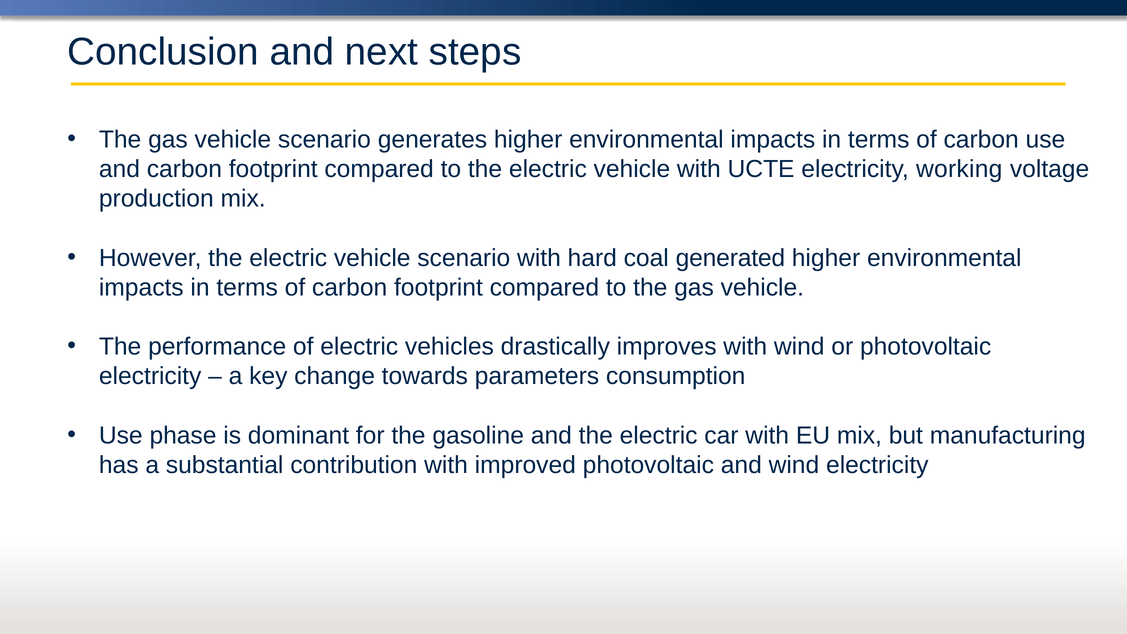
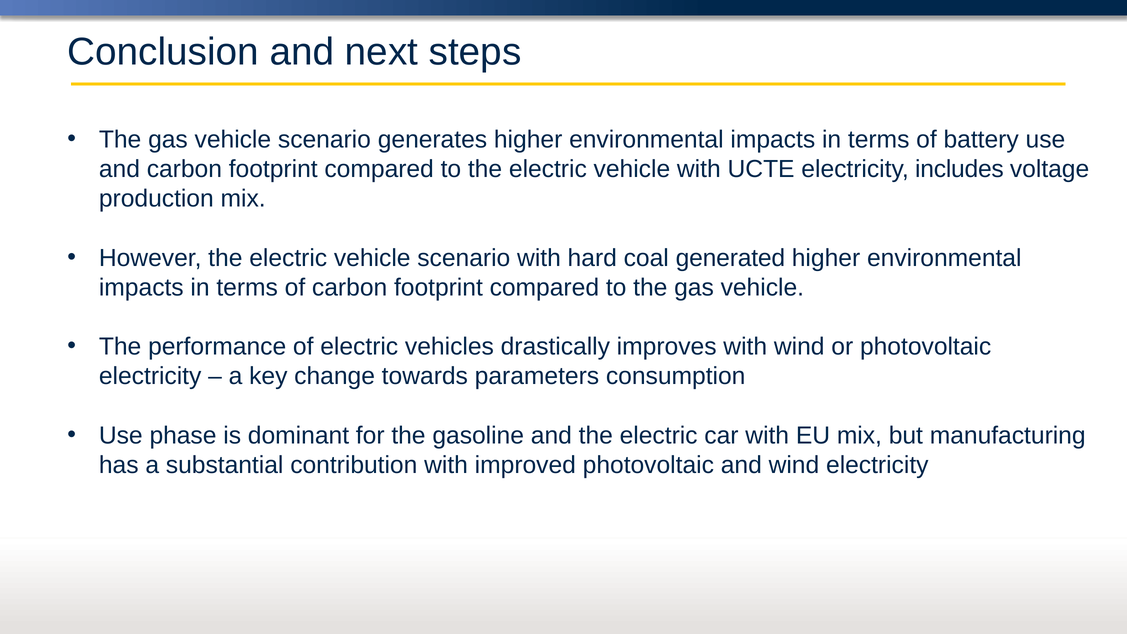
carbon: carbon -> battery (981, 139)
working: working -> includes (959, 169)
